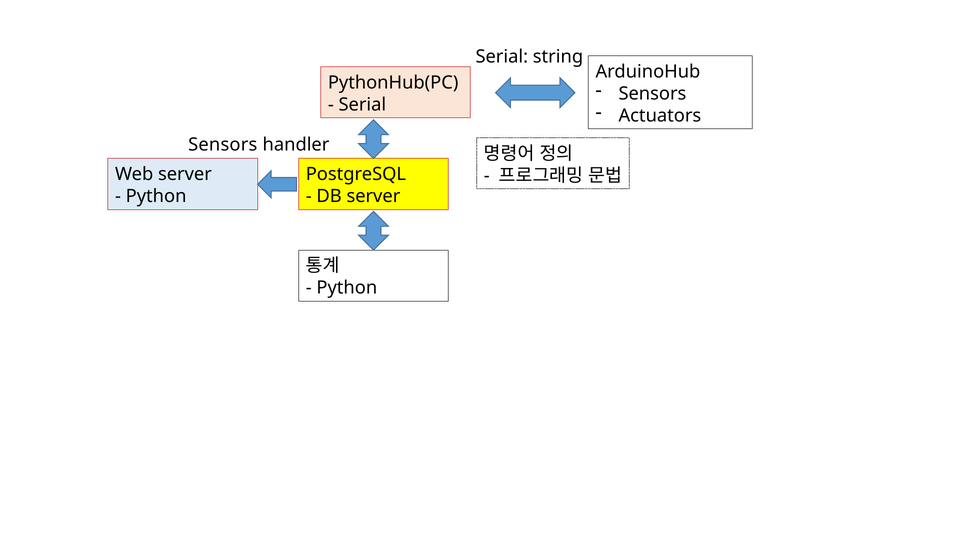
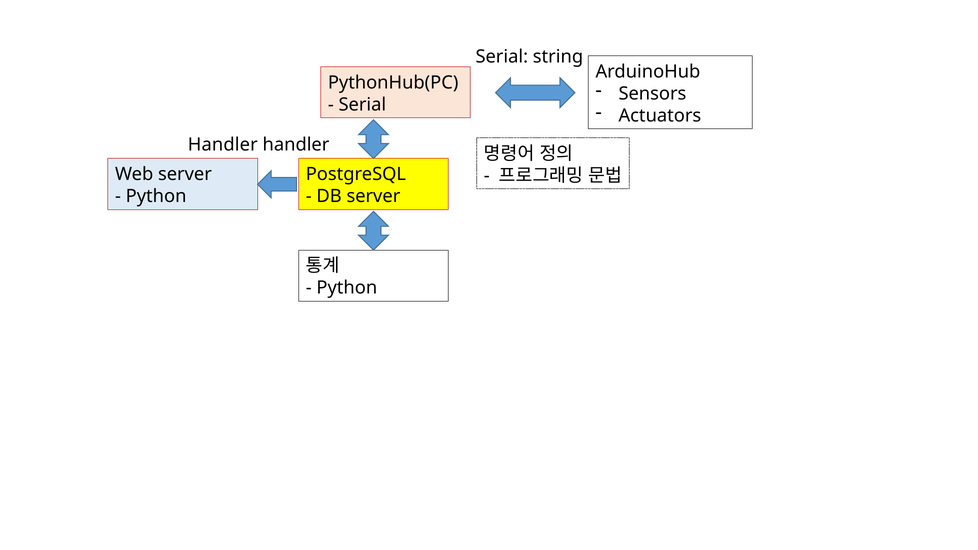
Sensors: Sensors -> Handler (223, 145)
